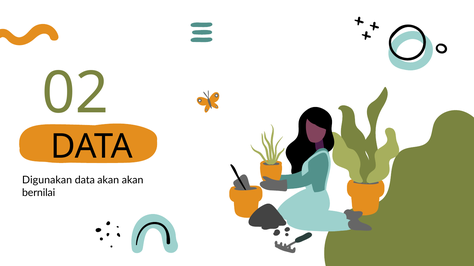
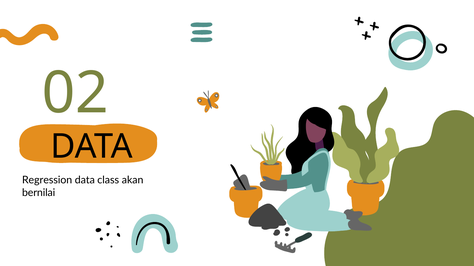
Digunakan: Digunakan -> Regression (47, 180)
data akan: akan -> class (108, 180)
